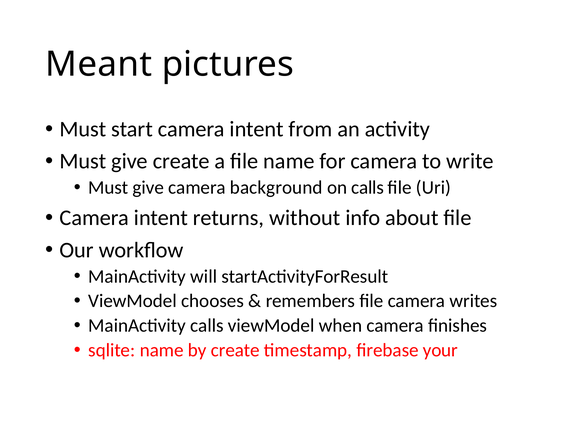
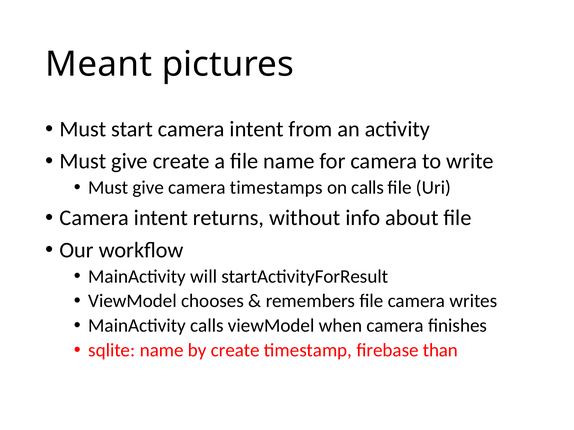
background: background -> timestamps (276, 188)
your: your -> than (440, 351)
